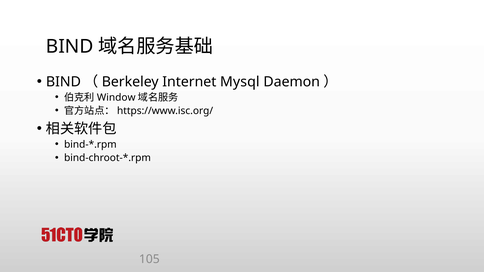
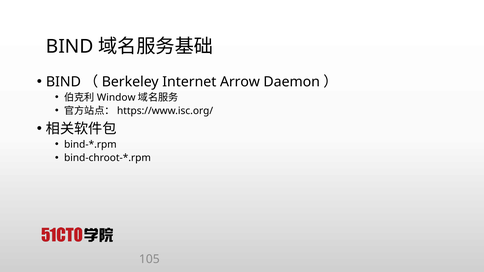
Mysql: Mysql -> Arrow (240, 82)
